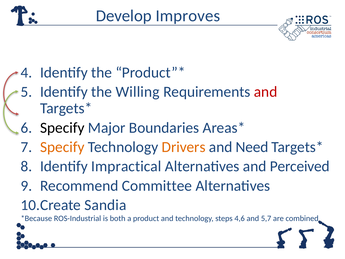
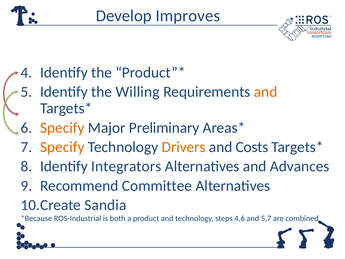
and colour: red -> orange (266, 92)
Specify colour: black -> orange (62, 128)
Boundaries: Boundaries -> Preliminary (164, 128)
Need: Need -> Costs (252, 147)
Impractical: Impractical -> Integrators (126, 166)
Perceived: Perceived -> Advances (300, 166)
